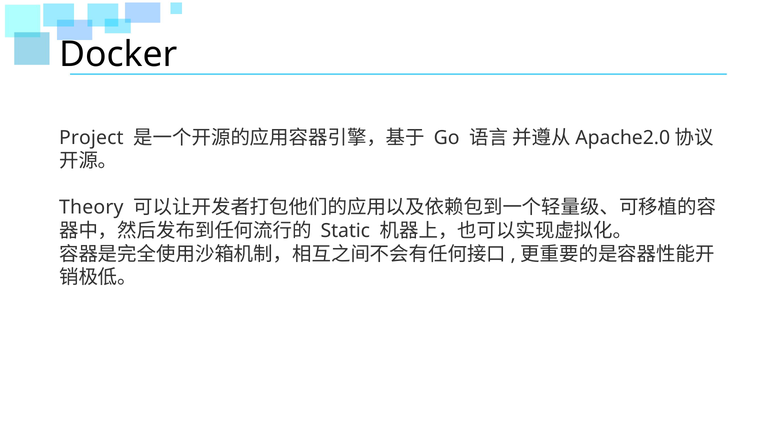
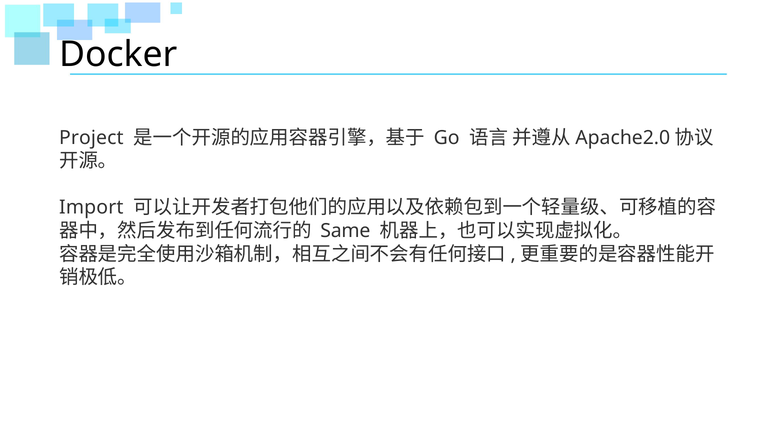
Theory: Theory -> Import (91, 208)
Static: Static -> Same (345, 231)
